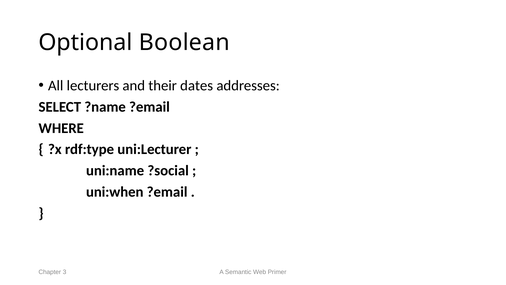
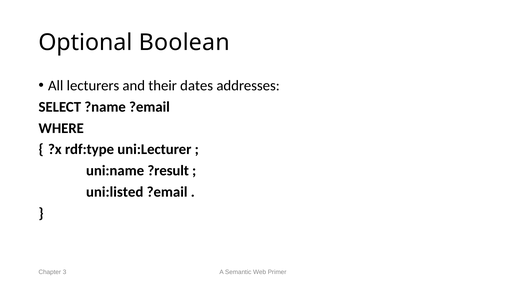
?social: ?social -> ?result (168, 170)
uni:when: uni:when -> uni:listed (115, 192)
